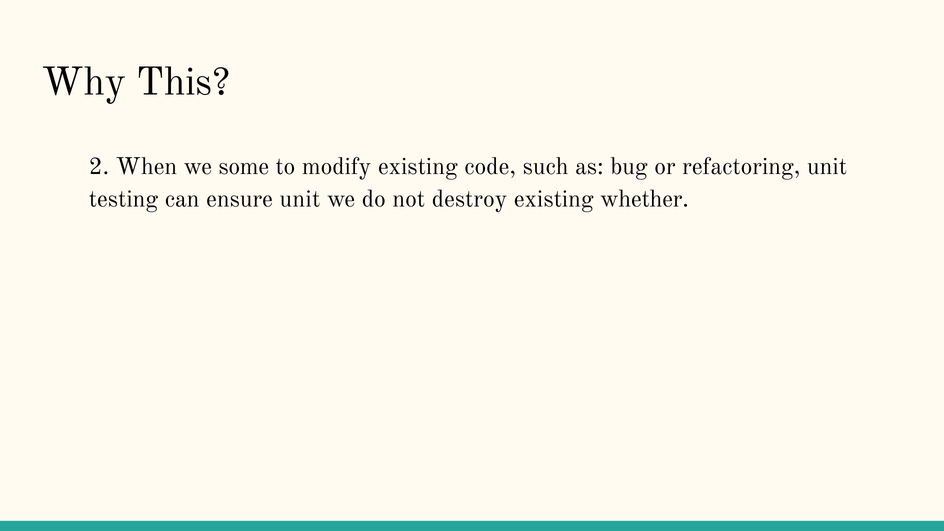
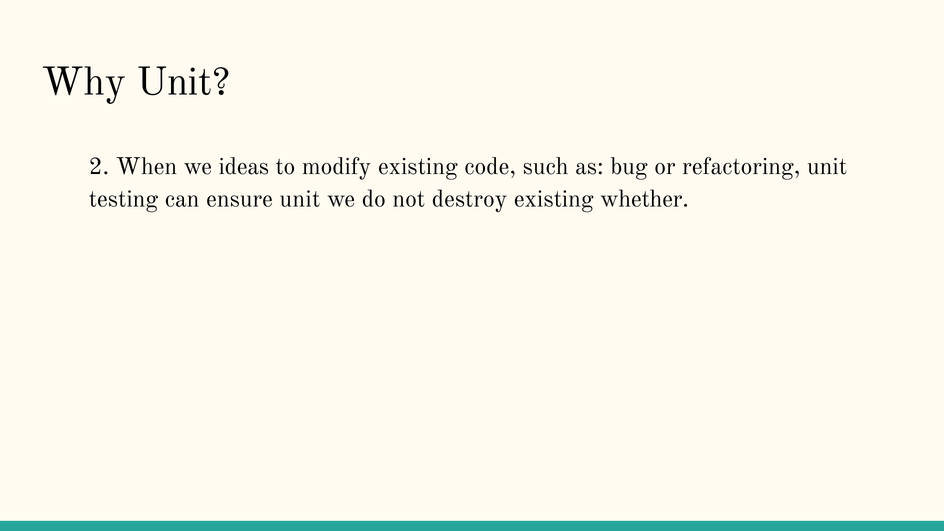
Why This: This -> Unit (183, 82)
some: some -> ideas (244, 167)
